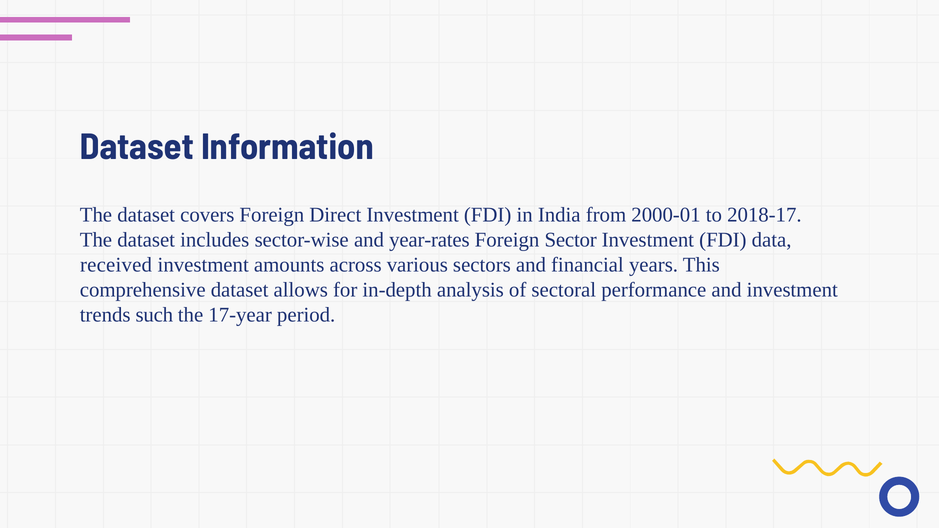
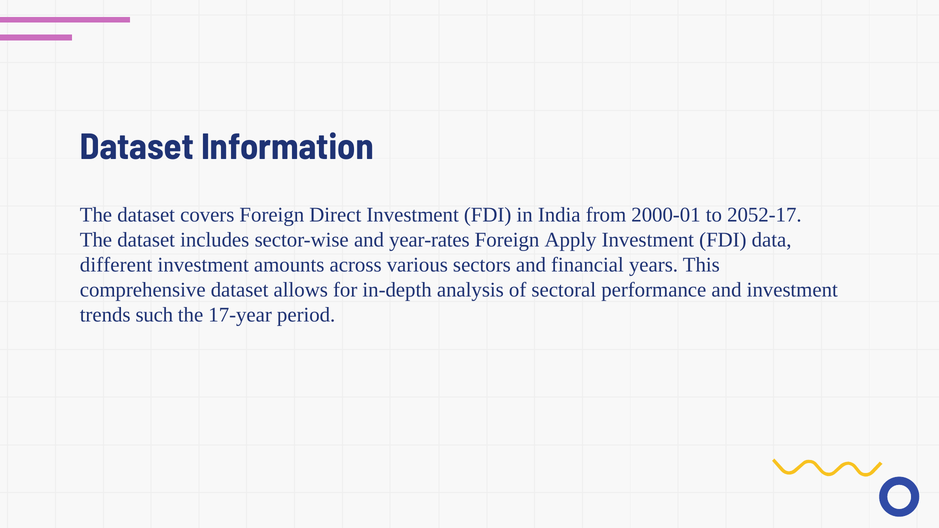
2018-17: 2018-17 -> 2052-17 (764, 215)
Sector: Sector -> Apply (571, 240)
received: received -> different (116, 265)
